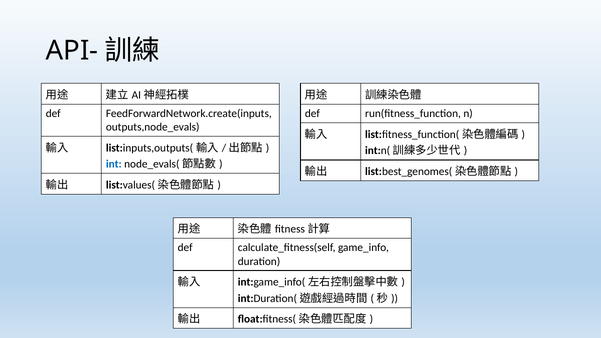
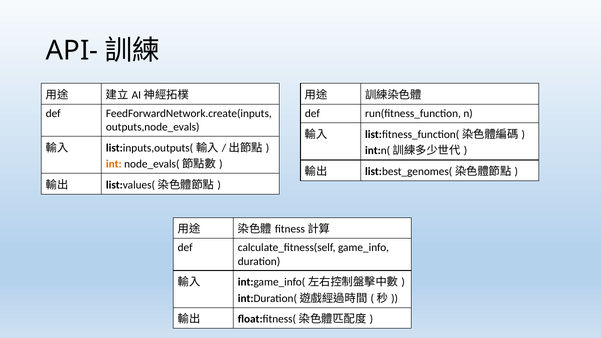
int colour: blue -> orange (114, 164)
